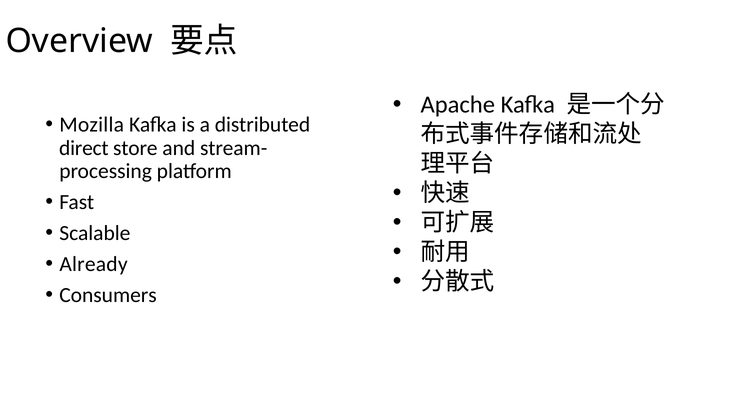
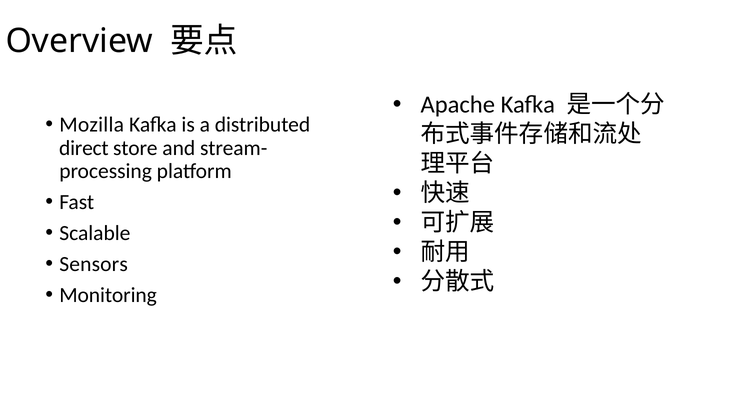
Already: Already -> Sensors (94, 264)
Consumers: Consumers -> Monitoring (108, 295)
